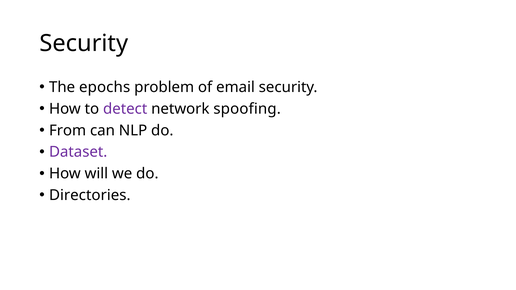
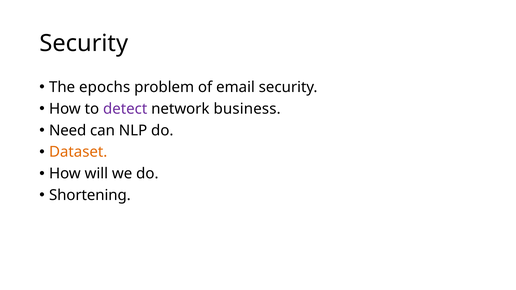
spoofing: spoofing -> business (247, 109)
From: From -> Need (68, 131)
Dataset colour: purple -> orange (78, 152)
Directories: Directories -> Shortening (90, 195)
